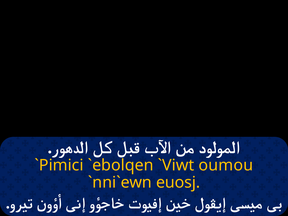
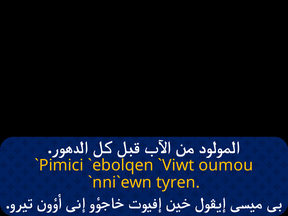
euosj: euosj -> tyren (178, 182)
